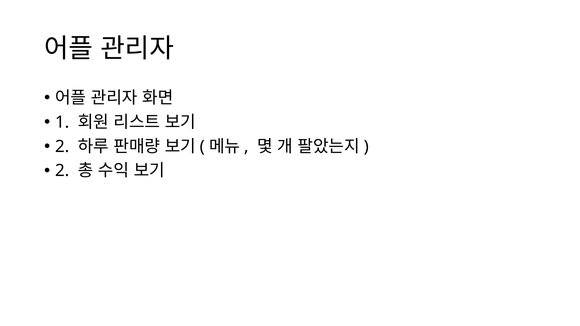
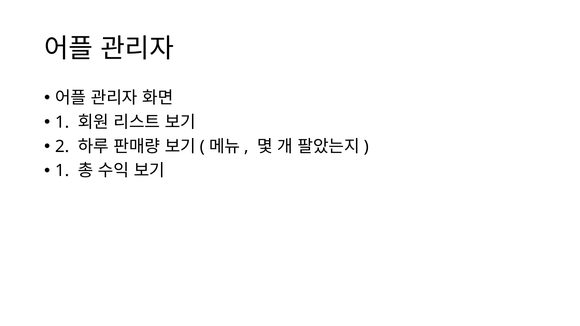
2: 2 -> 1 (62, 171)
